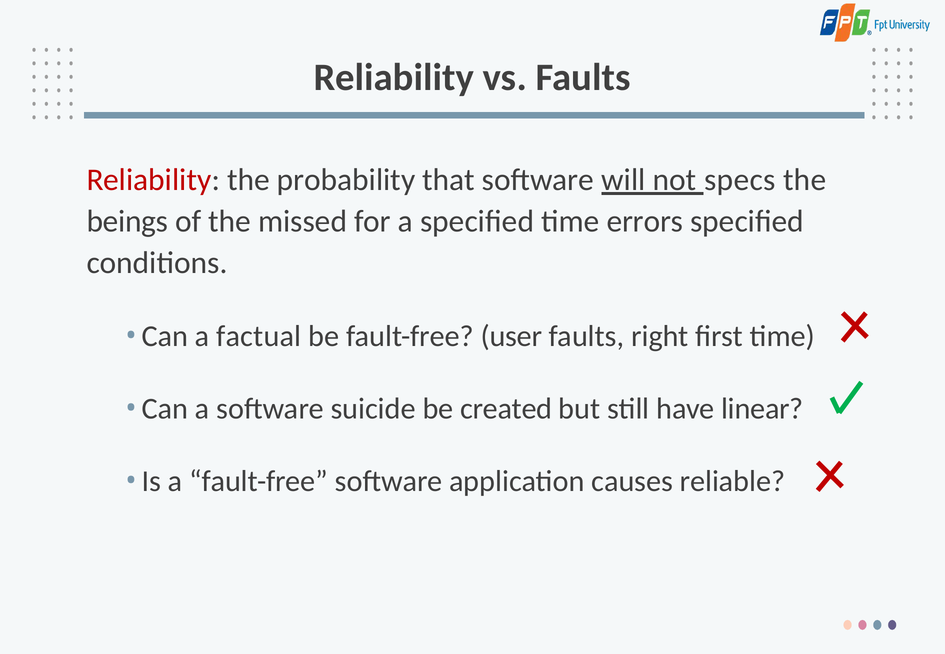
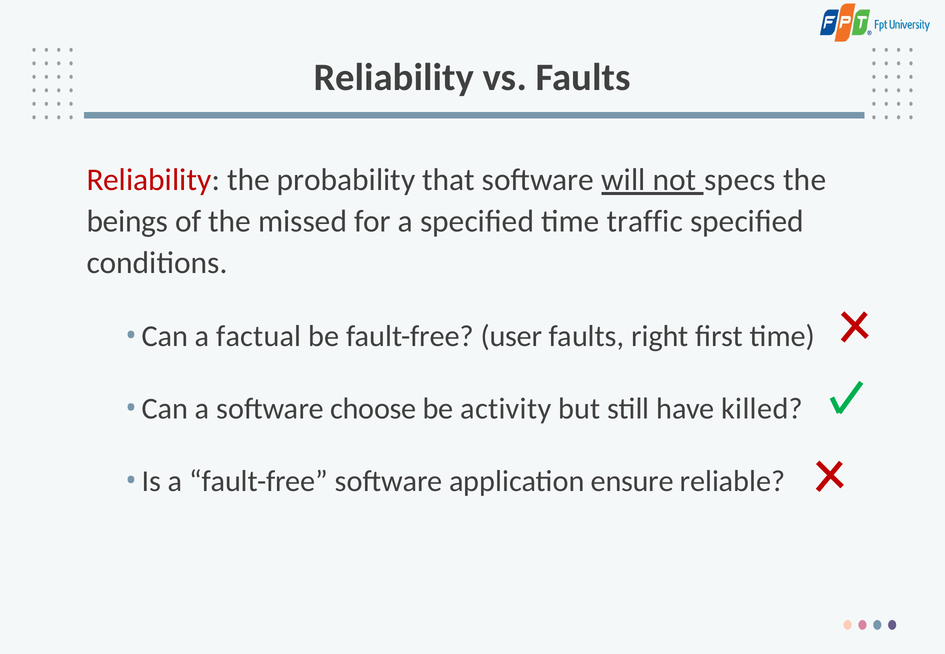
errors: errors -> traffic (645, 221)
suicide: suicide -> choose (373, 409)
created: created -> activity (506, 409)
linear: linear -> killed (762, 409)
causes: causes -> ensure (632, 482)
